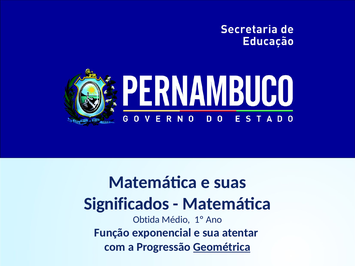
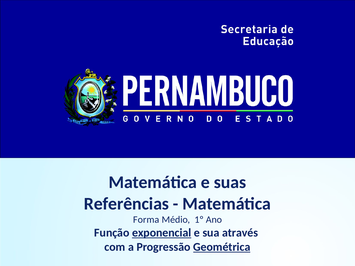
Significados: Significados -> Referências (126, 204)
Obtida: Obtida -> Forma (146, 220)
exponencial underline: none -> present (162, 233)
atentar: atentar -> através (240, 233)
